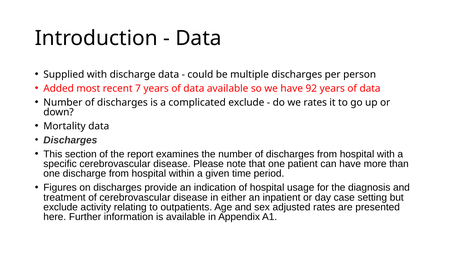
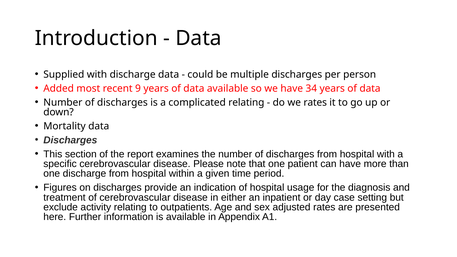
7: 7 -> 9 (138, 89)
92: 92 -> 34 (311, 89)
complicated exclude: exclude -> relating (246, 103)
